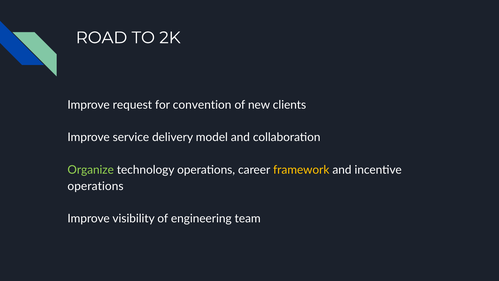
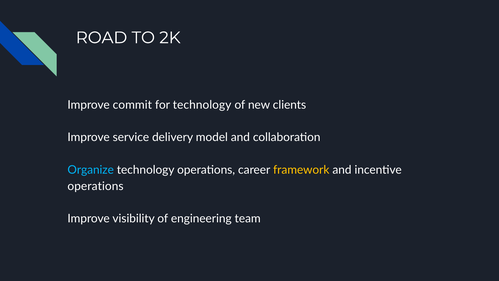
request: request -> commit (132, 105)
for convention: convention -> technology (202, 105)
Organize colour: light green -> light blue (91, 170)
